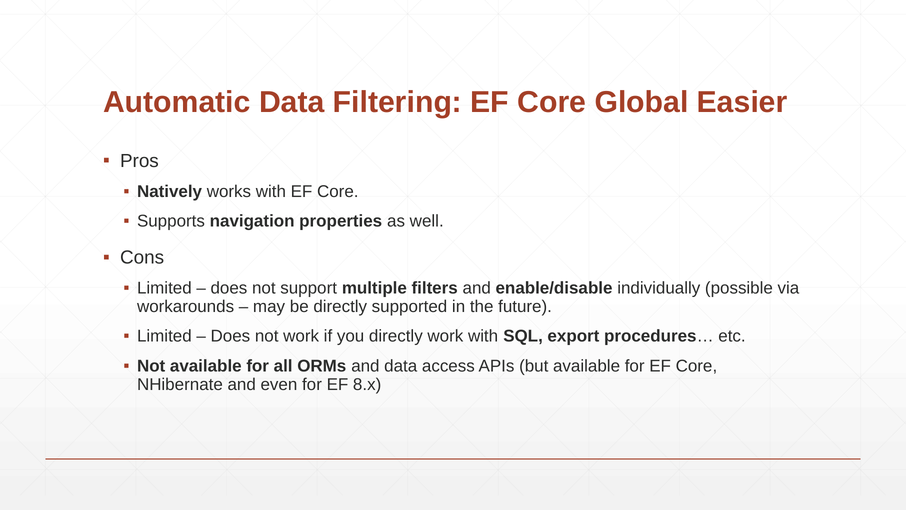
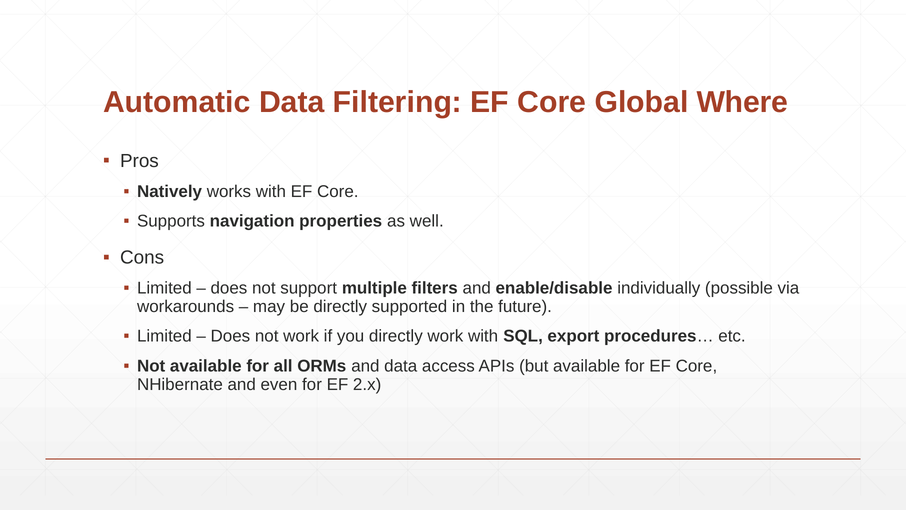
Easier: Easier -> Where (742, 102)
8.x: 8.x -> 2.x (367, 384)
